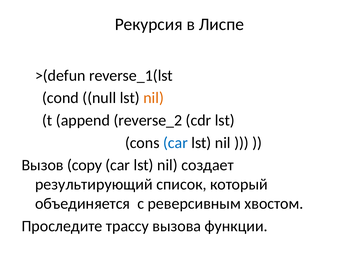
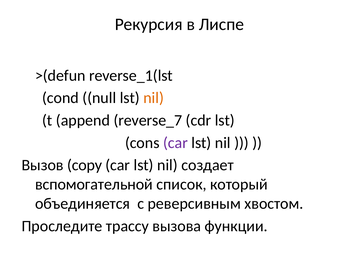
reverse_2: reverse_2 -> reverse_7 (148, 120)
car colour: blue -> purple (175, 142)
результирующий: результирующий -> вспомогательной (94, 184)
